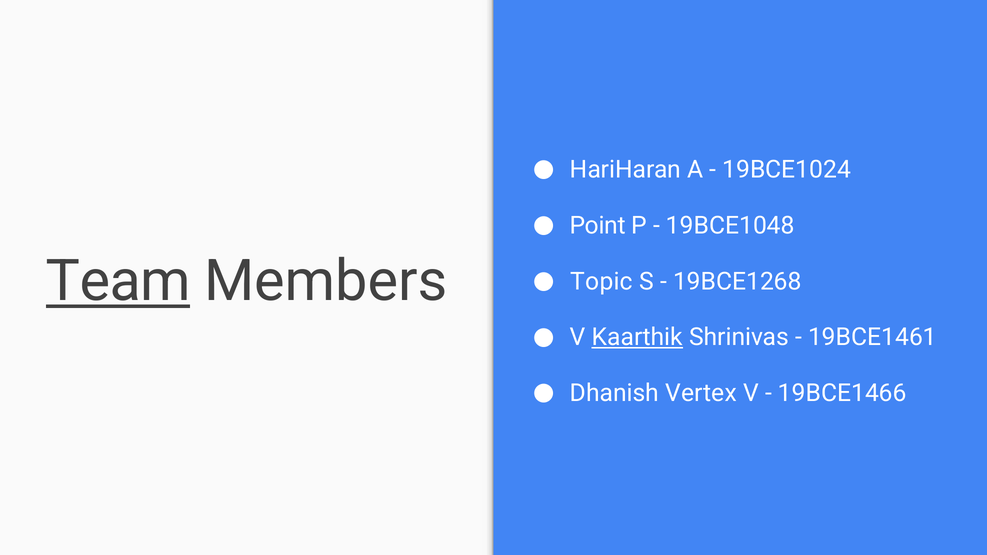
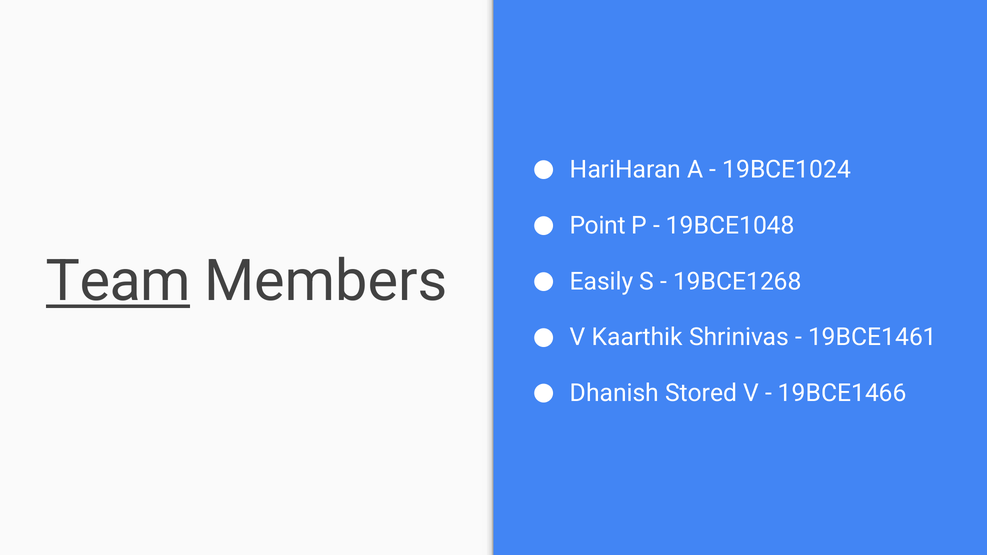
Topic: Topic -> Easily (602, 282)
Kaarthik underline: present -> none (637, 337)
Vertex: Vertex -> Stored (701, 393)
